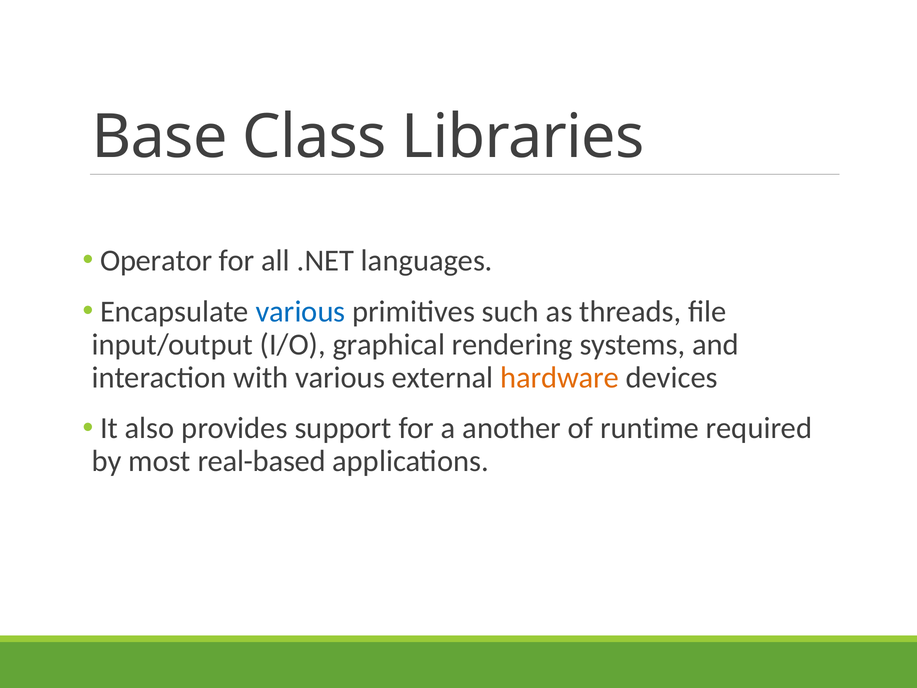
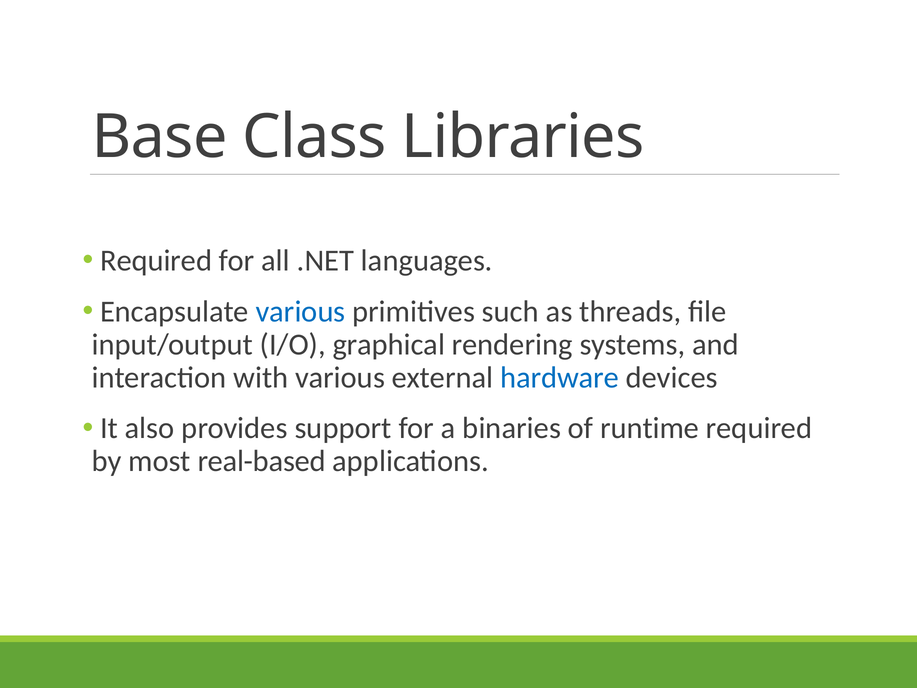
Operator: Operator -> Required (156, 261)
hardware colour: orange -> blue (560, 377)
another: another -> binaries (512, 428)
